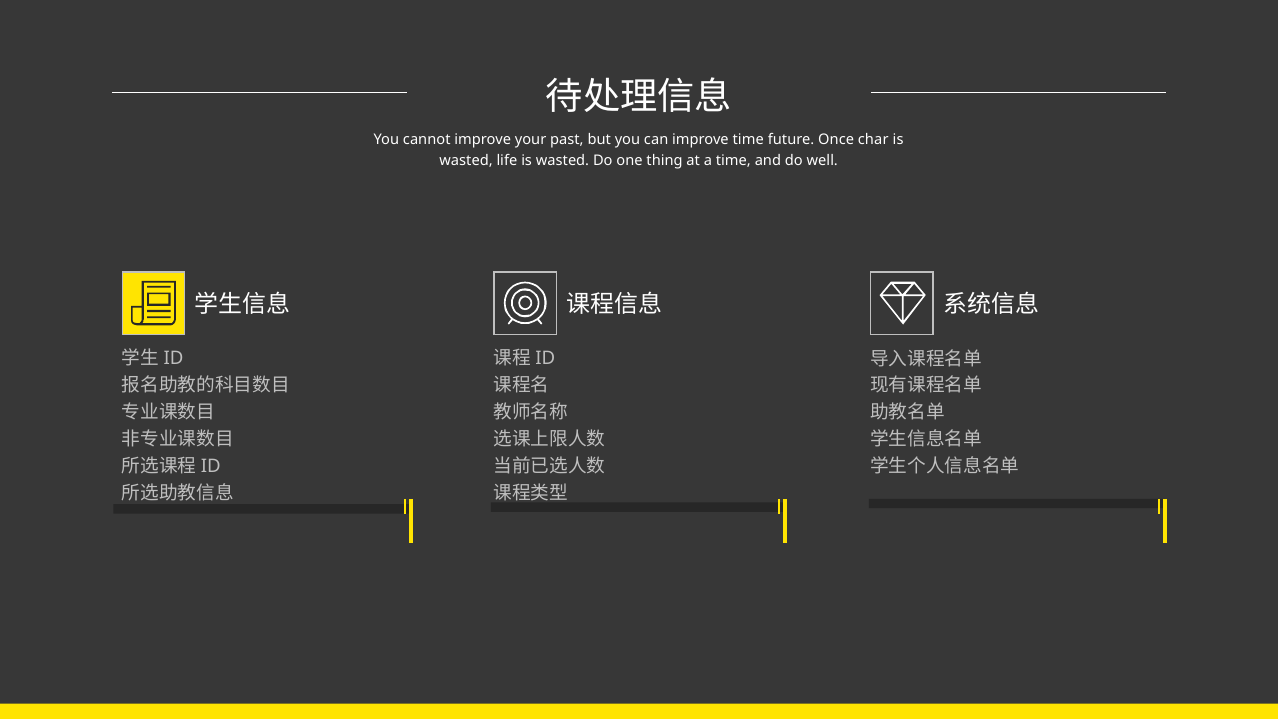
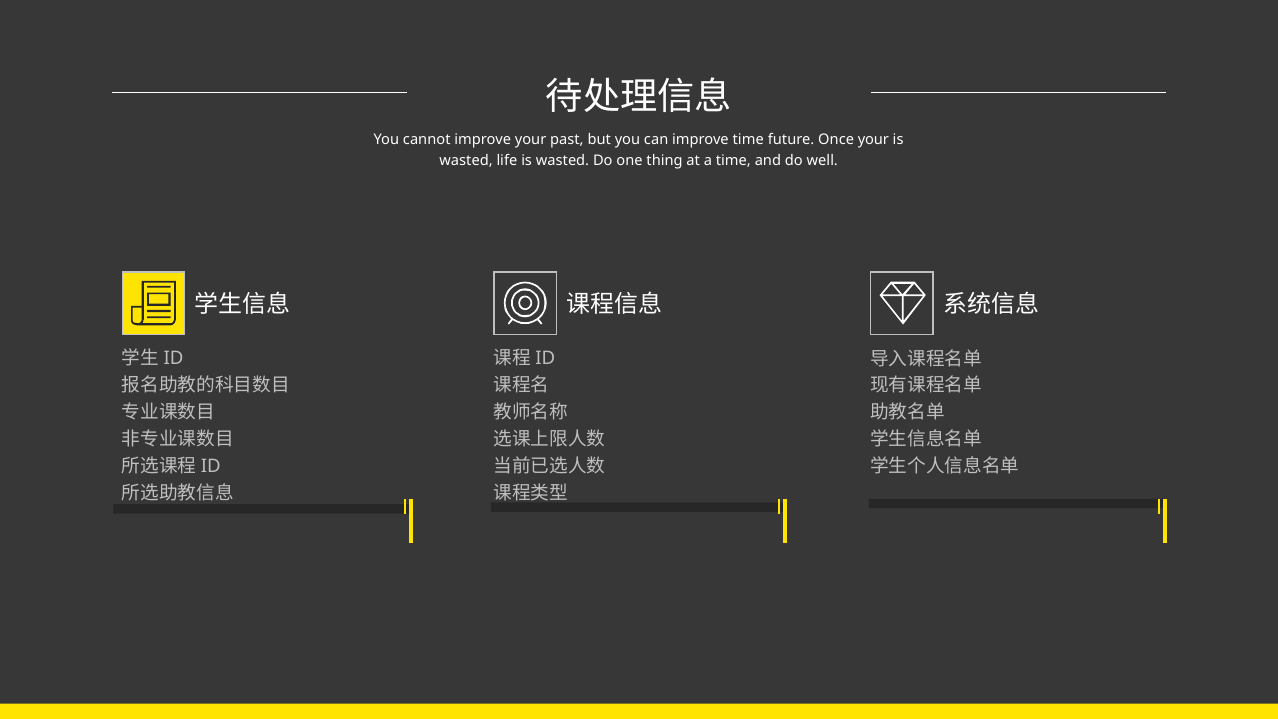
Once char: char -> your (873, 140)
